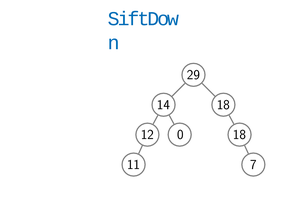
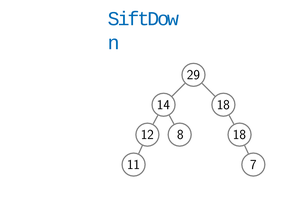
0: 0 -> 8 (180, 135)
